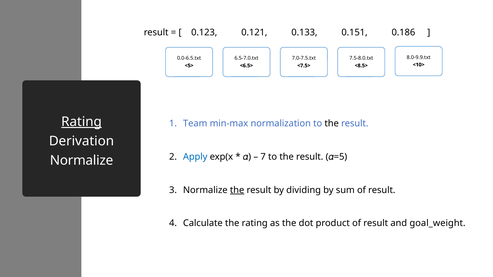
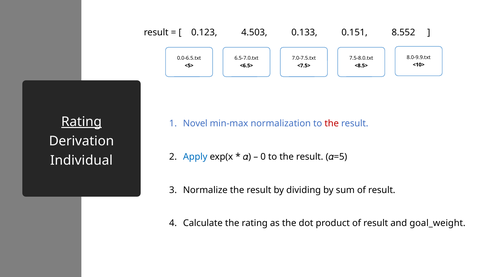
0.121: 0.121 -> 4.503 (254, 32)
0.186: 0.186 -> 8.552 (403, 32)
Team: Team -> Novel (195, 124)
the colour: black -> red (332, 124)
7: 7 -> 0 (263, 157)
Normalize: Normalize -> Individual (81, 160)
the underline: present -> none (237, 190)
